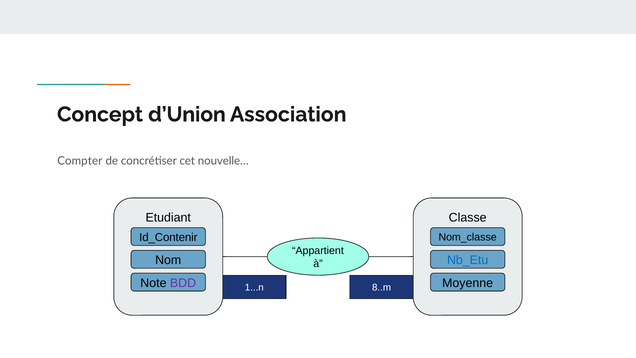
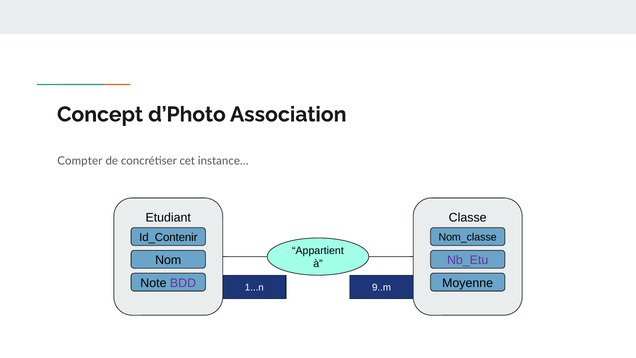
d’Union: d’Union -> d’Photo (187, 114)
nouvelle…: nouvelle… -> instance… (223, 161)
Nb_Etu colour: blue -> purple (468, 260)
8..m: 8..m -> 9..m (382, 287)
